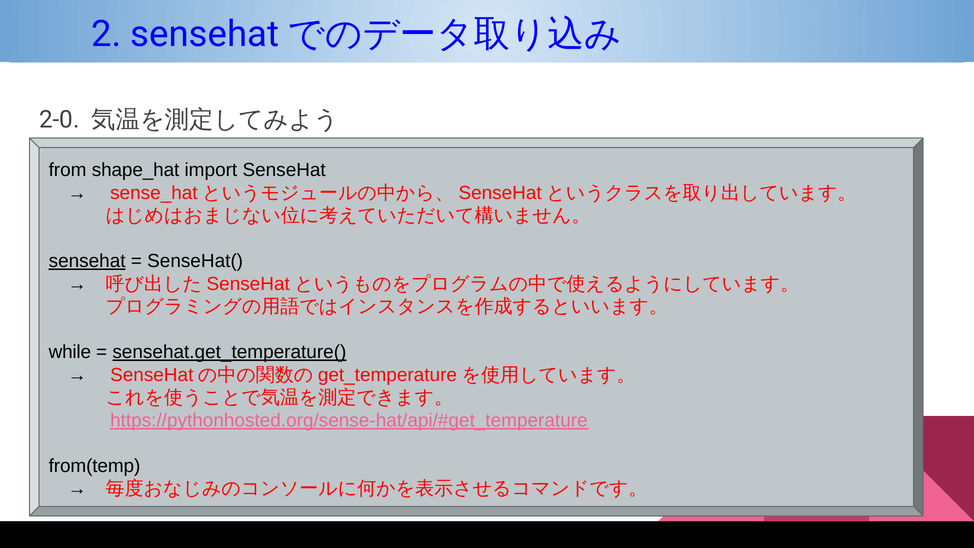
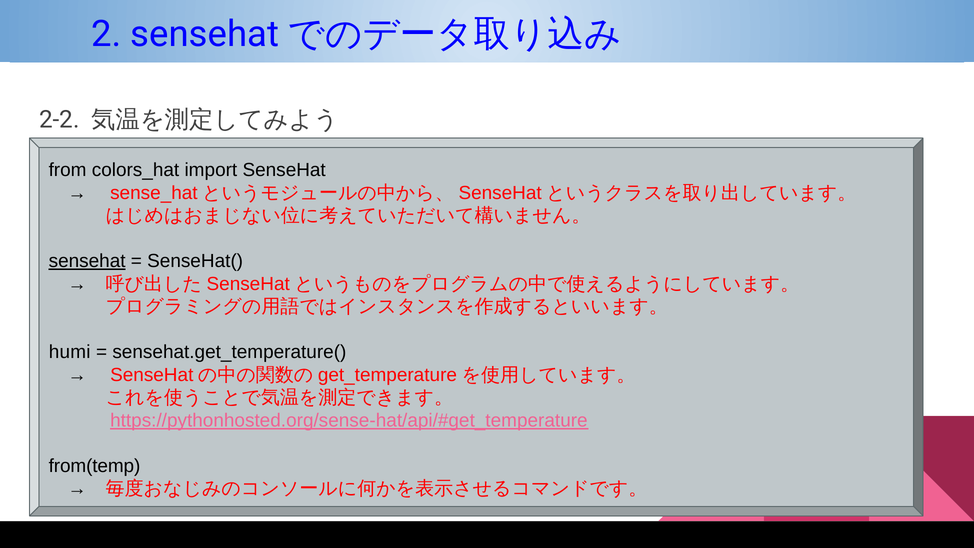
2-0: 2-0 -> 2-2 (59, 120)
shape_hat: shape_hat -> colors_hat (135, 170)
while: while -> humi (70, 352)
sensehat.get_temperature( underline: present -> none (229, 352)
